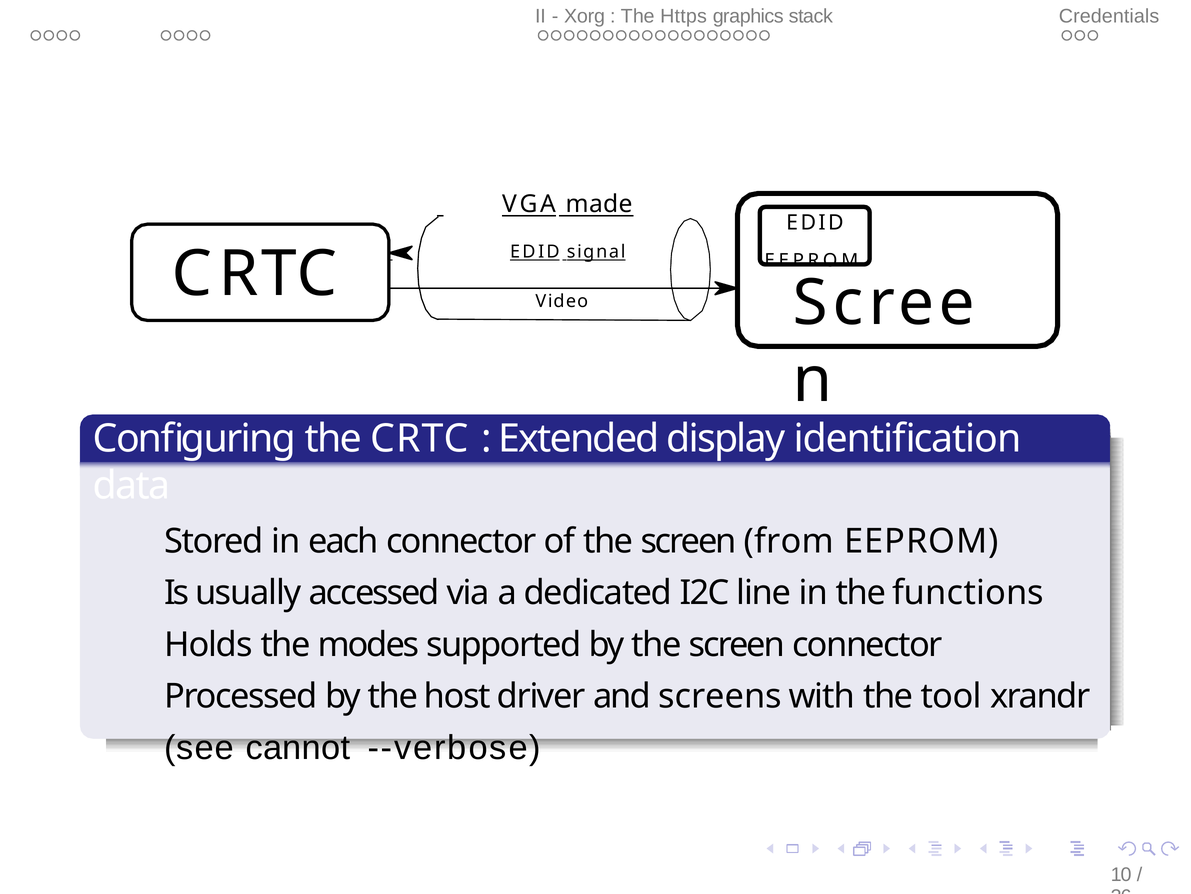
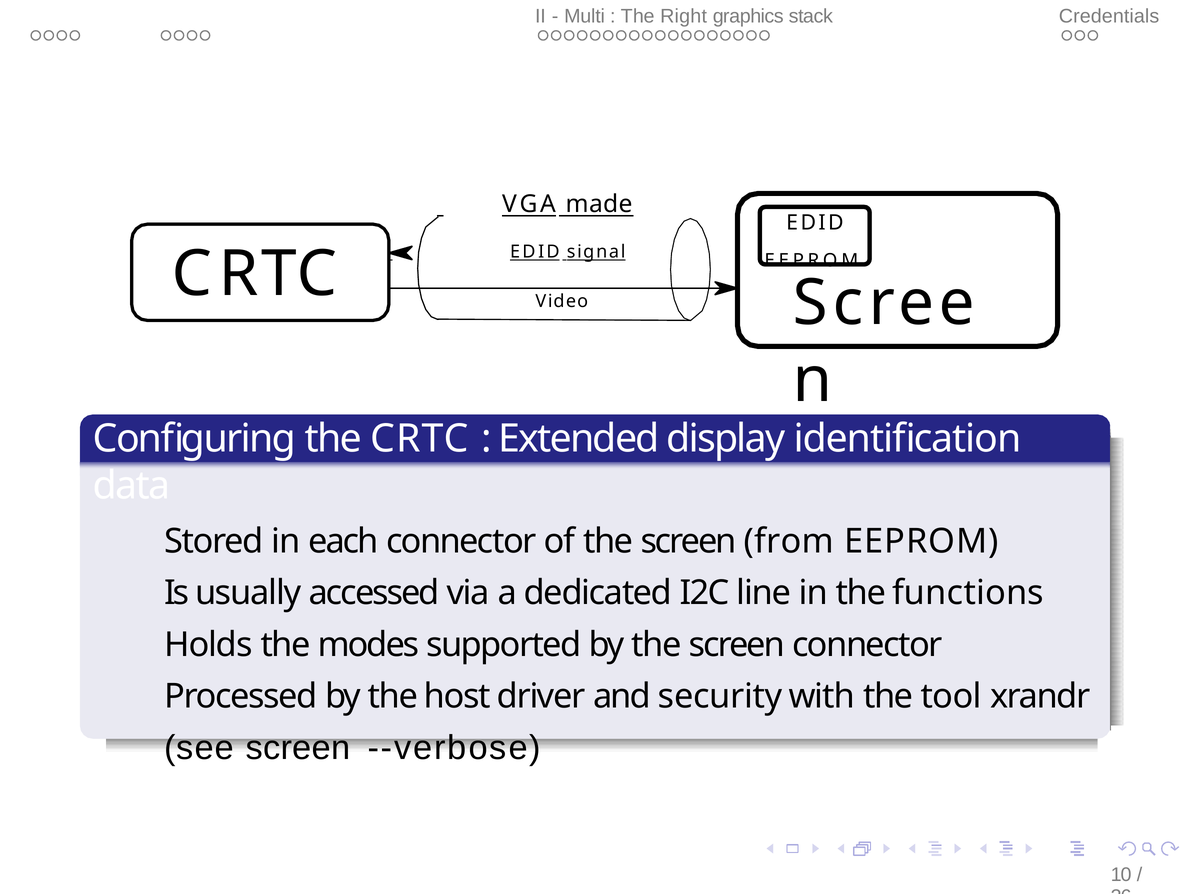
Xorg: Xorg -> Multi (585, 16)
Https: Https -> Right (684, 16)
and screens: screens -> security (720, 696)
see cannot: cannot -> screen (298, 748)
